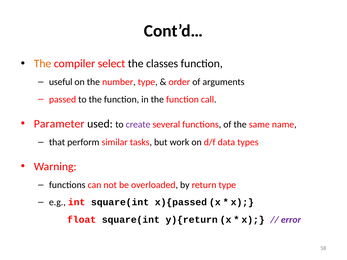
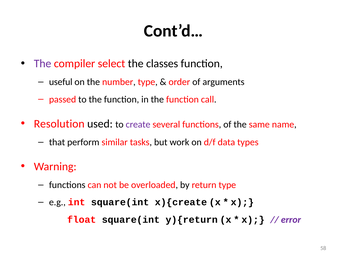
The colour: orange -> purple (43, 64)
Parameter: Parameter -> Resolution (59, 124)
x){passed: x){passed -> x){create (181, 202)
